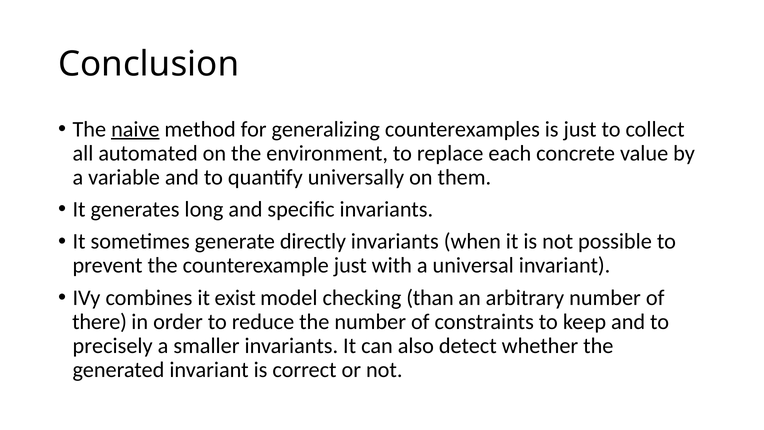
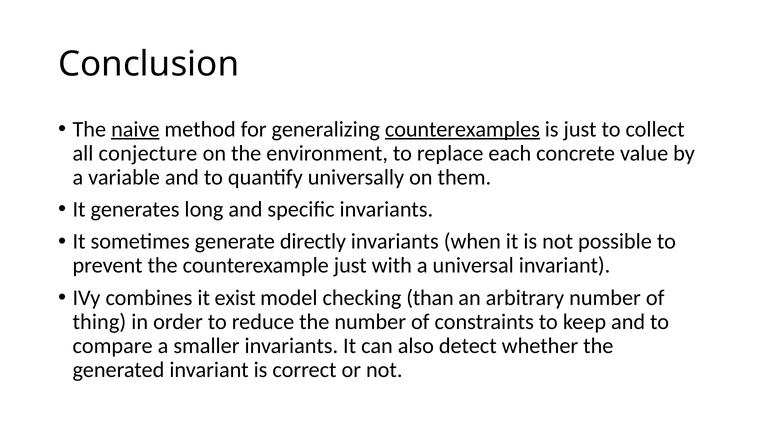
counterexamples underline: none -> present (462, 129)
automated: automated -> conjecture (148, 153)
there: there -> thing (99, 322)
precisely: precisely -> compare (113, 346)
